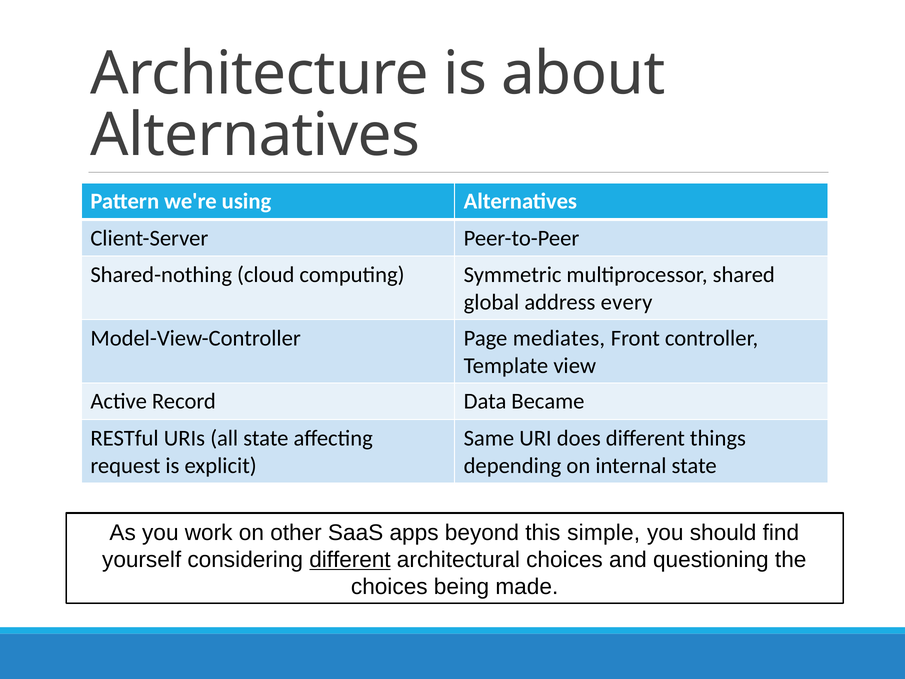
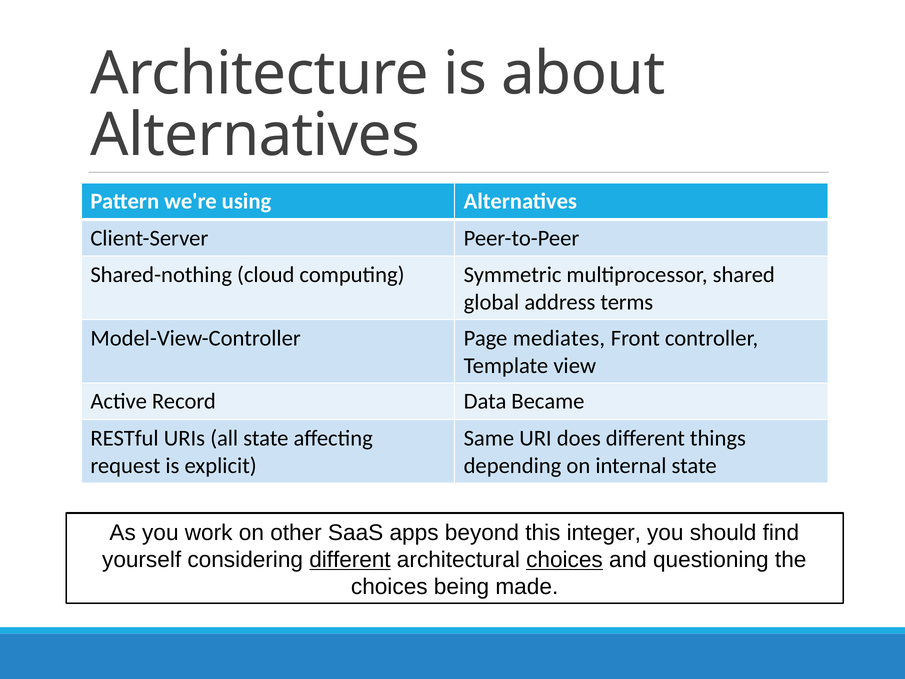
every: every -> terms (627, 302)
simple: simple -> integer (604, 532)
choices underline: none -> present (564, 560)
